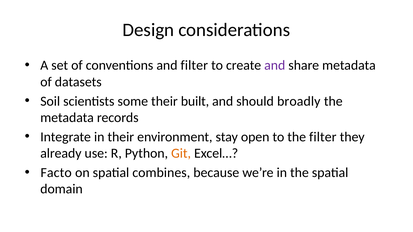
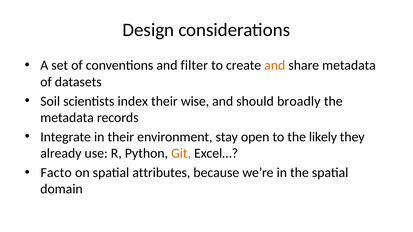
and colour: purple -> orange (275, 66)
some: some -> index (133, 101)
built: built -> wise (195, 101)
the filter: filter -> likely (323, 137)
combines: combines -> attributes (161, 173)
